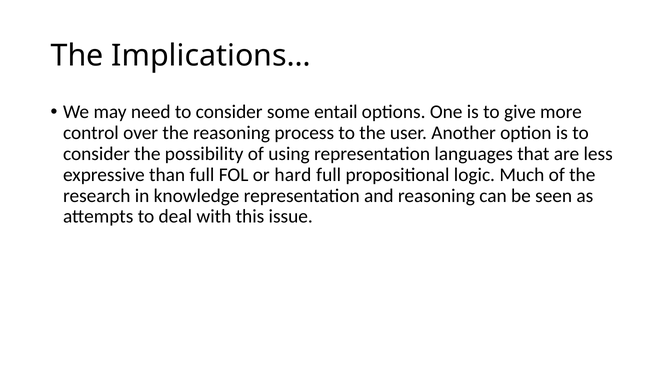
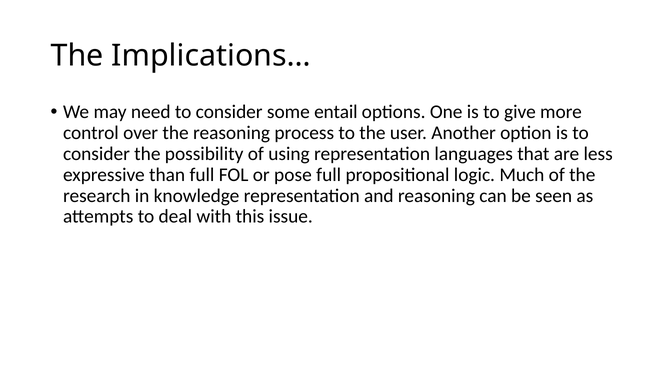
hard: hard -> pose (293, 175)
